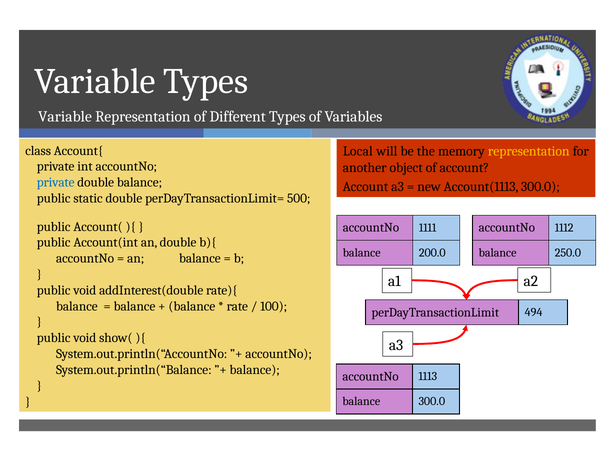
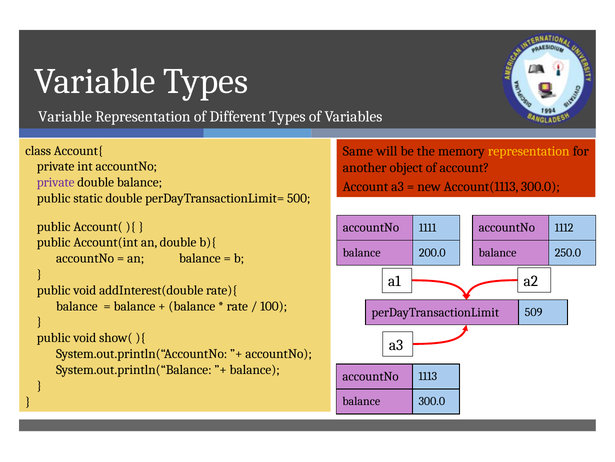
Local: Local -> Same (358, 151)
private colour: blue -> purple (56, 182)
494: 494 -> 509 (534, 312)
